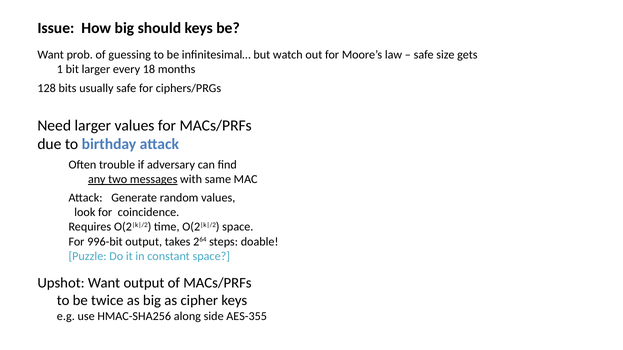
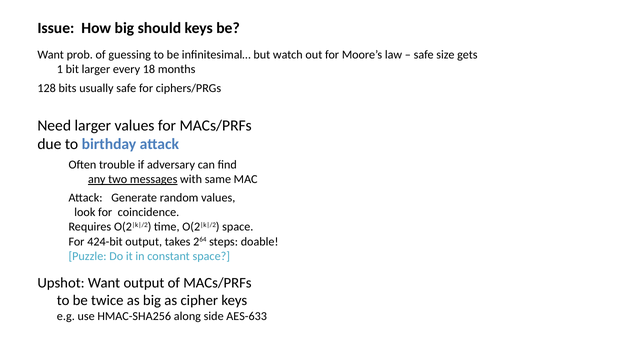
996-bit: 996-bit -> 424-bit (105, 242)
AES-355: AES-355 -> AES-633 (247, 317)
